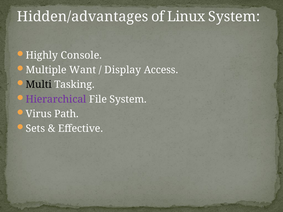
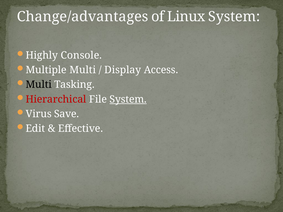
Hidden/advantages: Hidden/advantages -> Change/advantages (83, 17)
Multiple Want: Want -> Multi (83, 70)
Hierarchical colour: purple -> red (56, 99)
System underline: none -> present (128, 99)
Path: Path -> Save (67, 114)
Sets: Sets -> Edit (35, 129)
